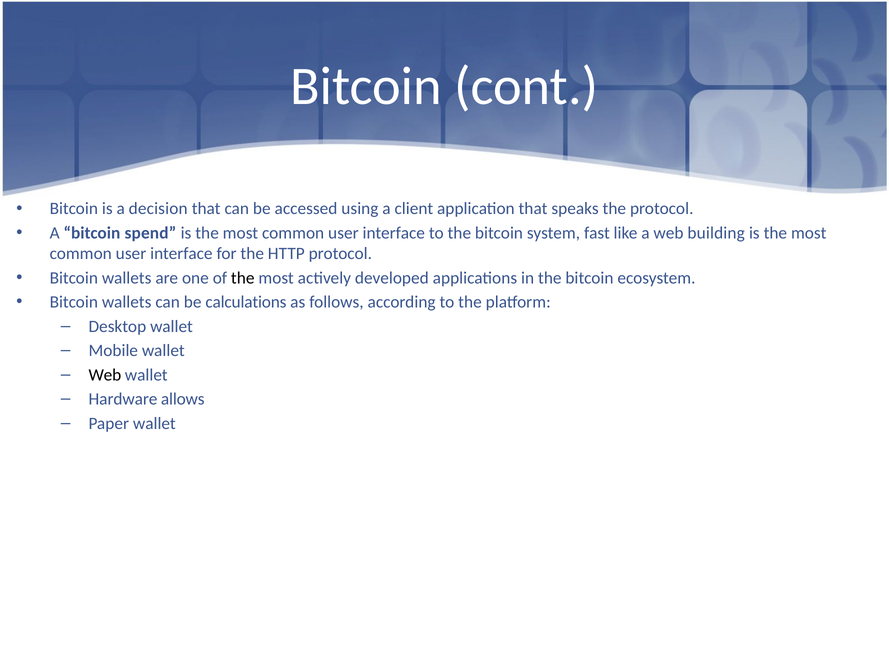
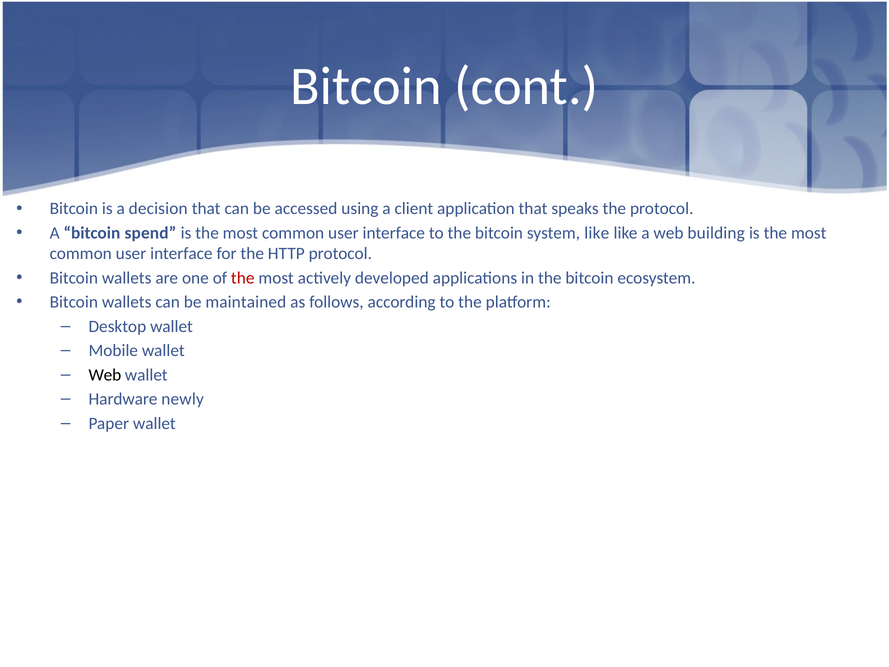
system fast: fast -> like (597, 233)
the colour: black -> red (243, 278)
calculations: calculations -> maintained (246, 302)
allows: allows -> newly (183, 399)
